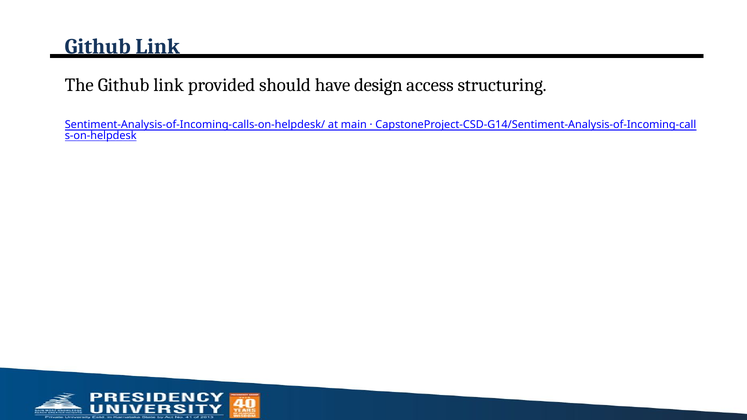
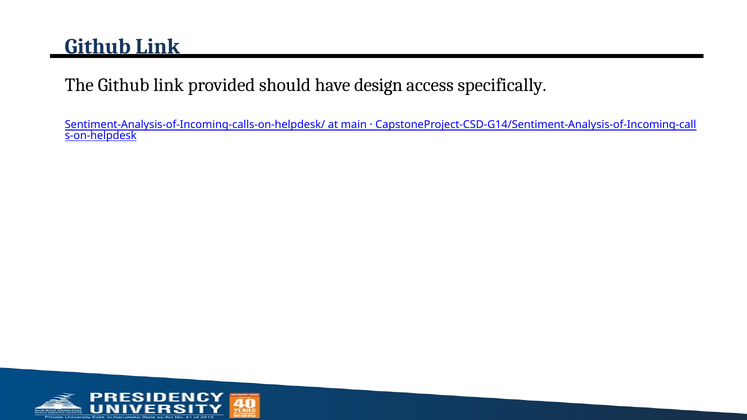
structuring: structuring -> specifically (502, 85)
